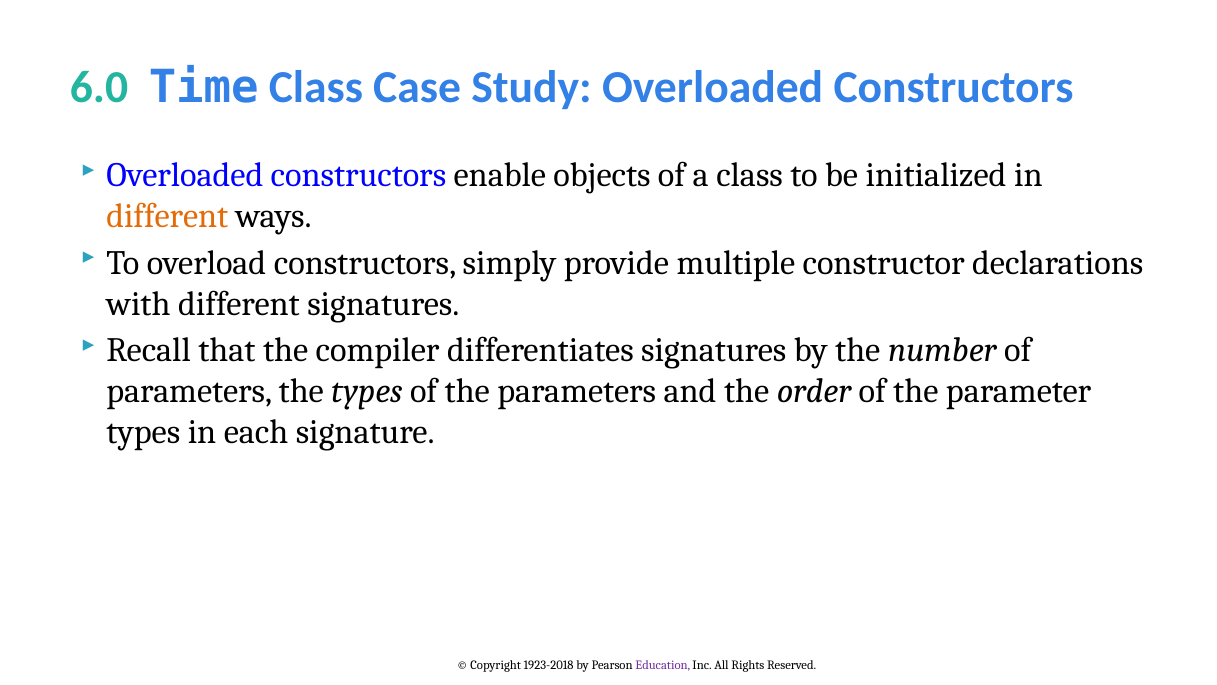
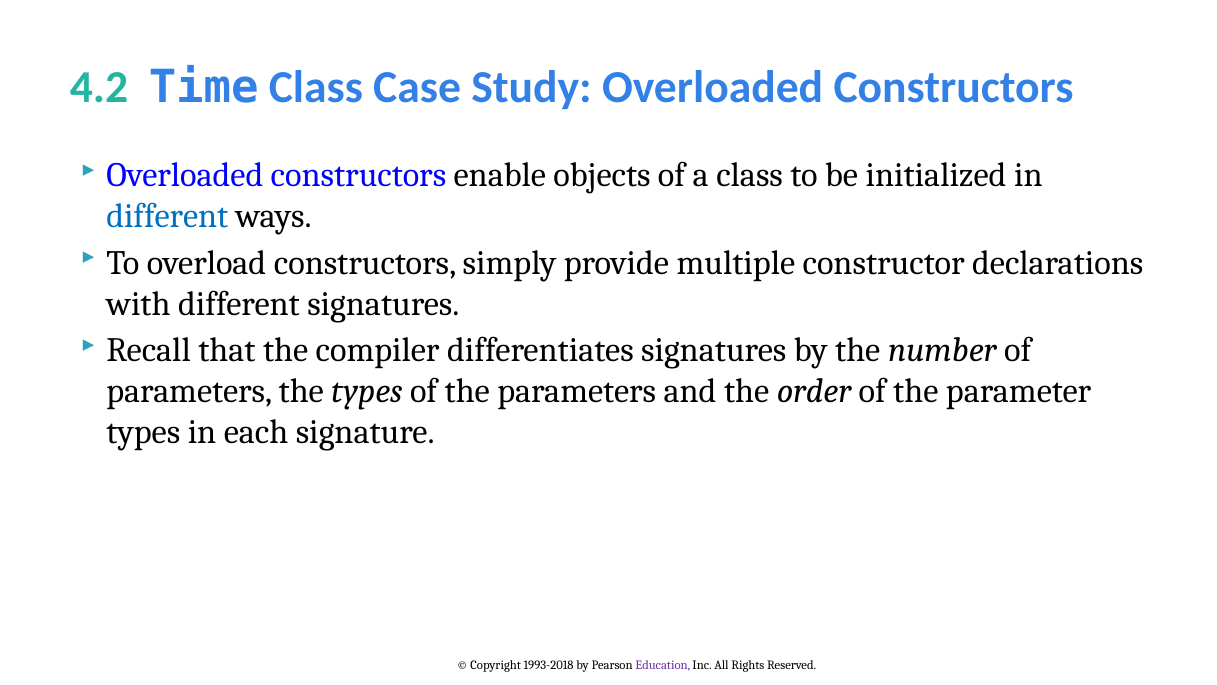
6.0: 6.0 -> 4.2 (99, 88)
different colour: orange -> blue (167, 216)
1923-2018: 1923-2018 -> 1993-2018 (549, 665)
